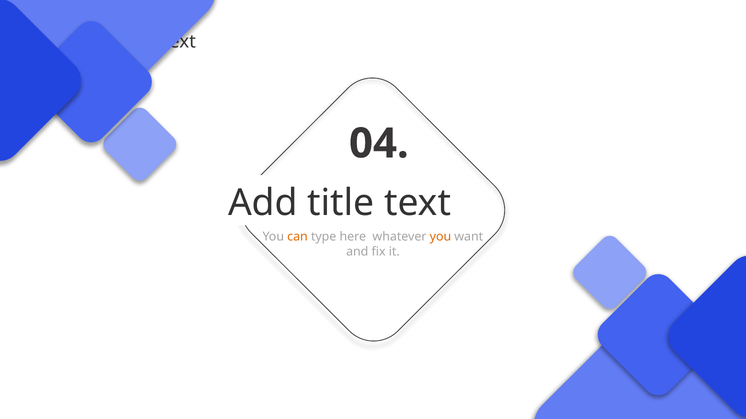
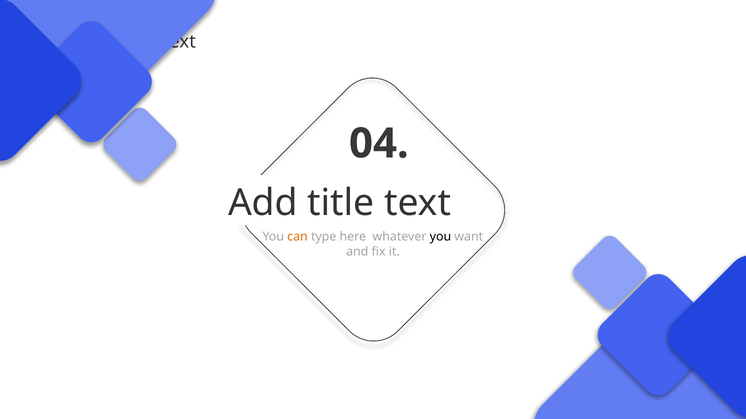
you colour: orange -> black (440, 237)
